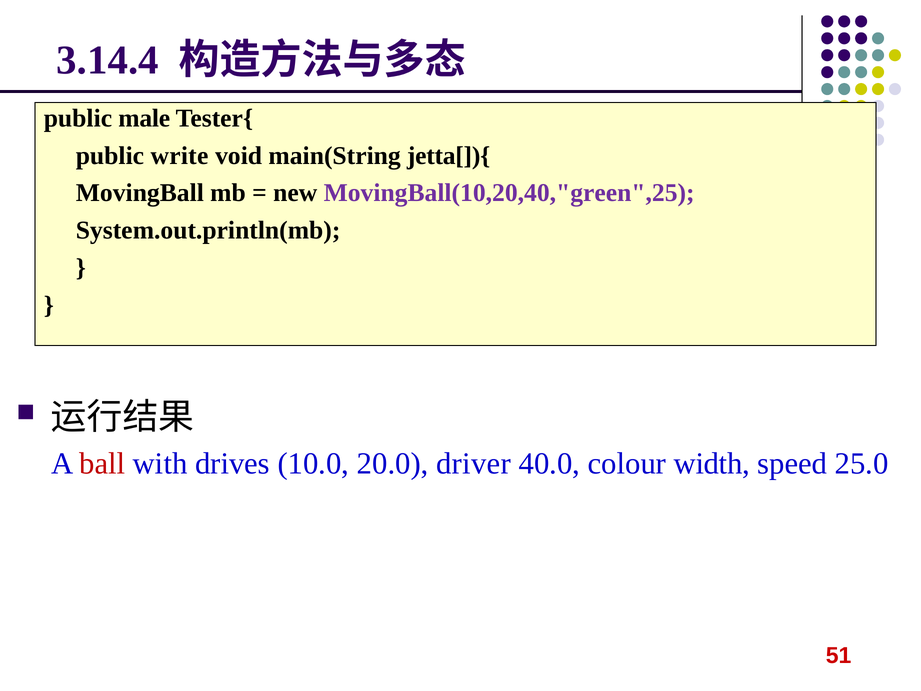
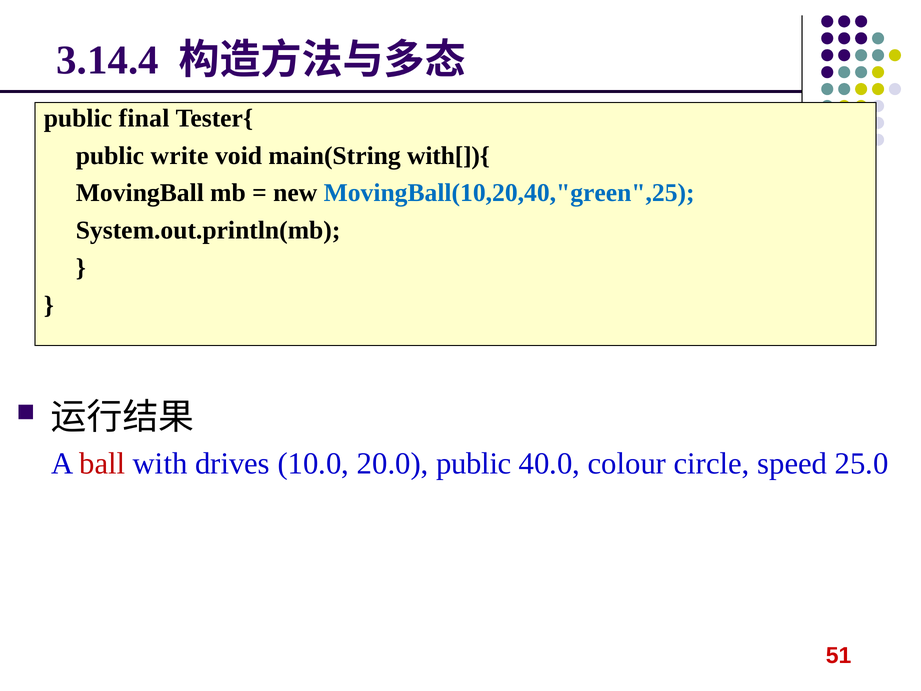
male: male -> final (144, 118)
jetta[]){: jetta[]){ -> with[]){ (449, 156)
MovingBall(10,20,40,"green",25 colour: purple -> blue (509, 193)
20.0 driver: driver -> public (474, 463)
width: width -> circle (712, 463)
